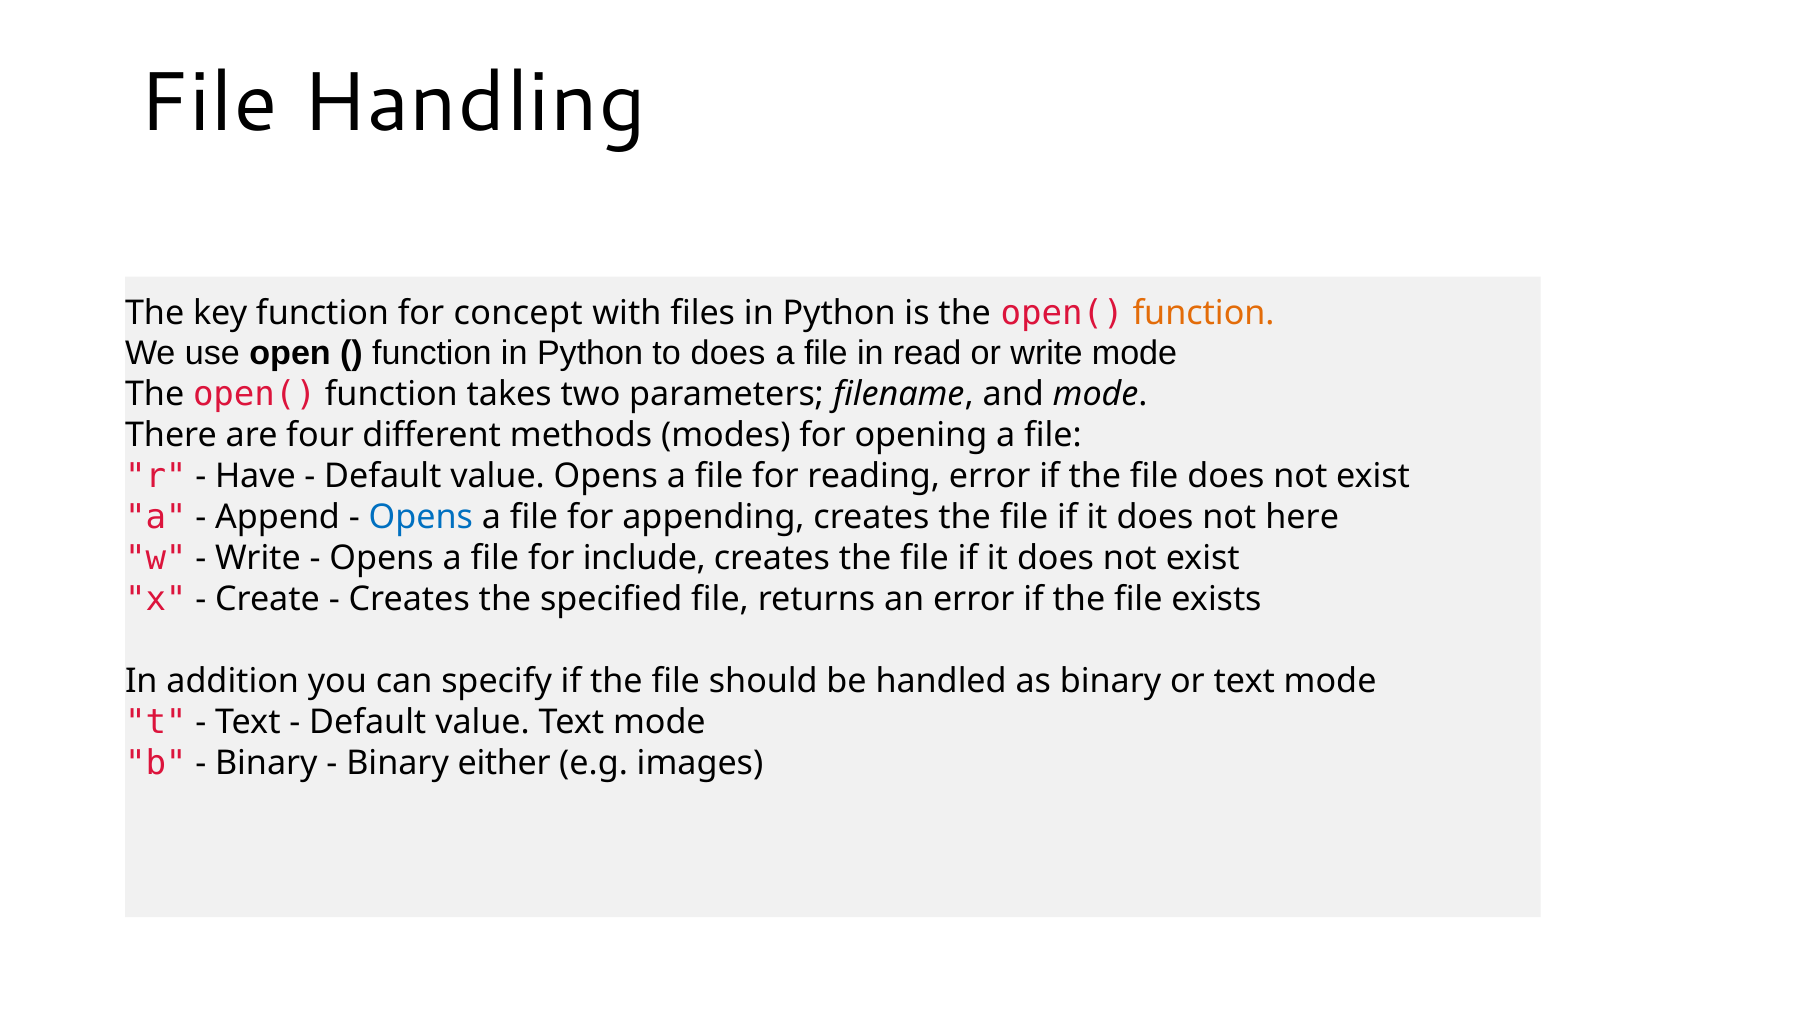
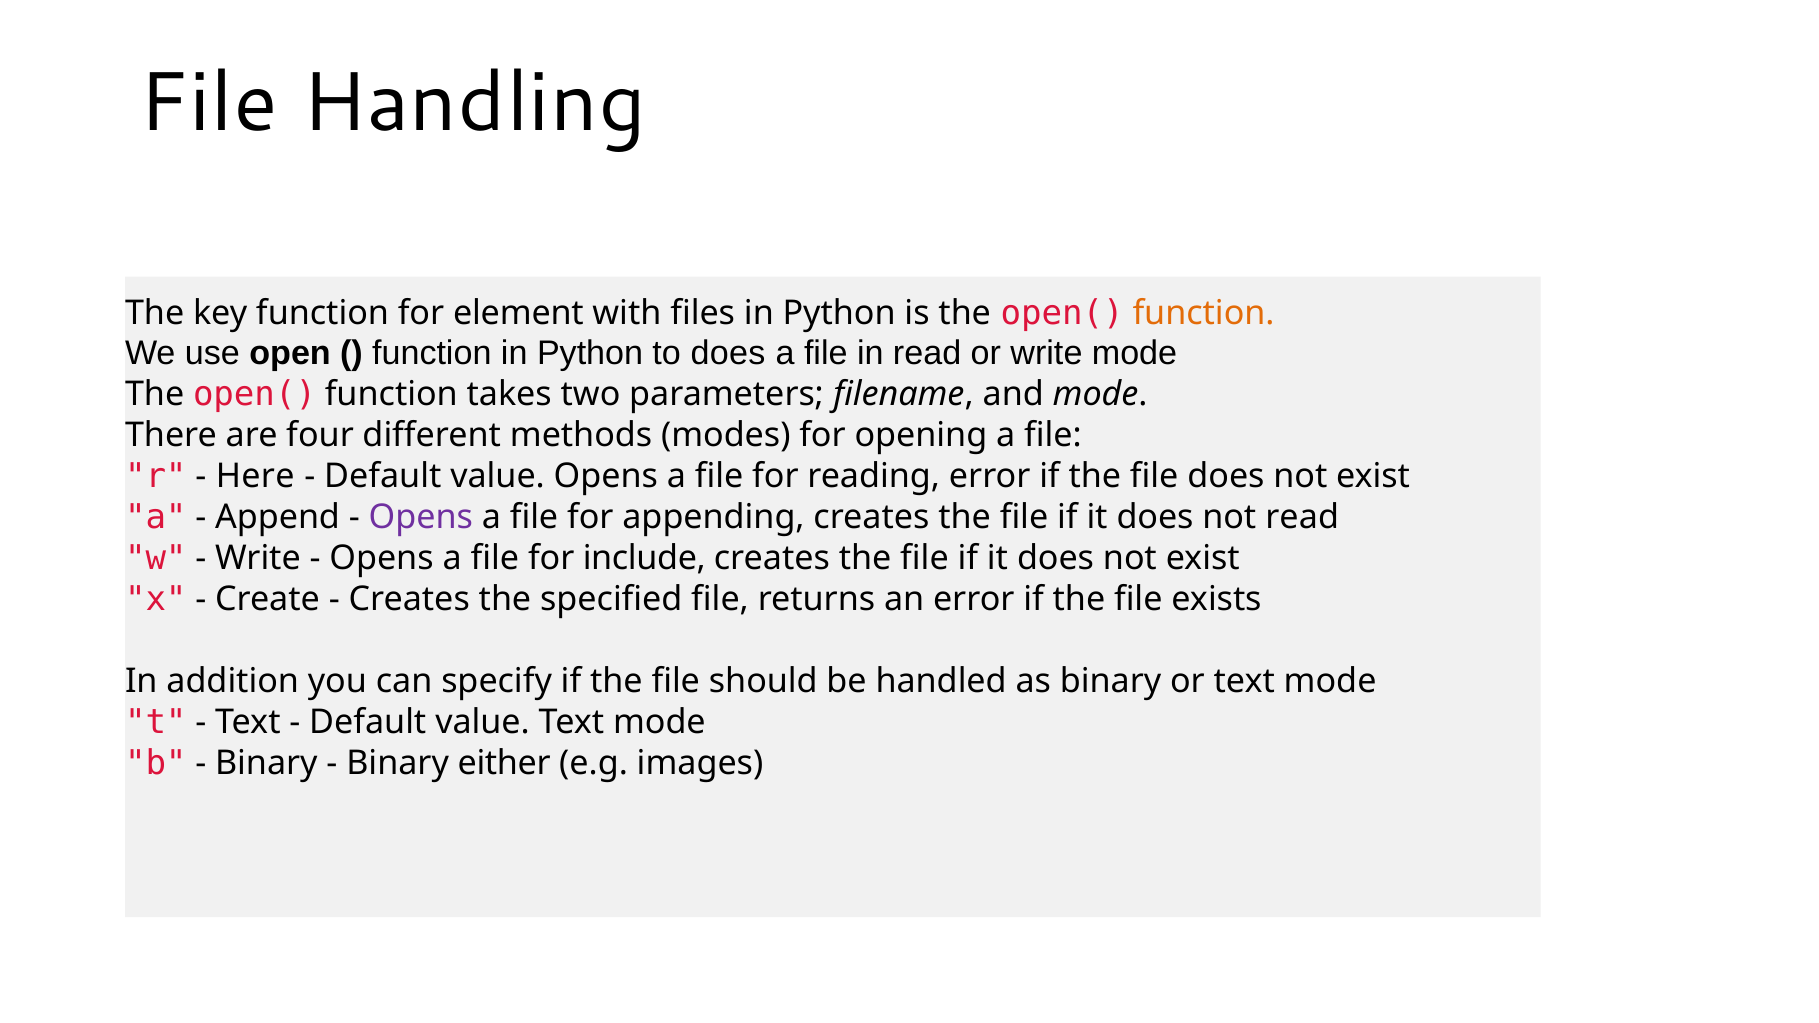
concept: concept -> element (518, 313)
Have: Have -> Here (255, 477)
Opens colour: blue -> purple (421, 517)
not here: here -> read (1302, 517)
